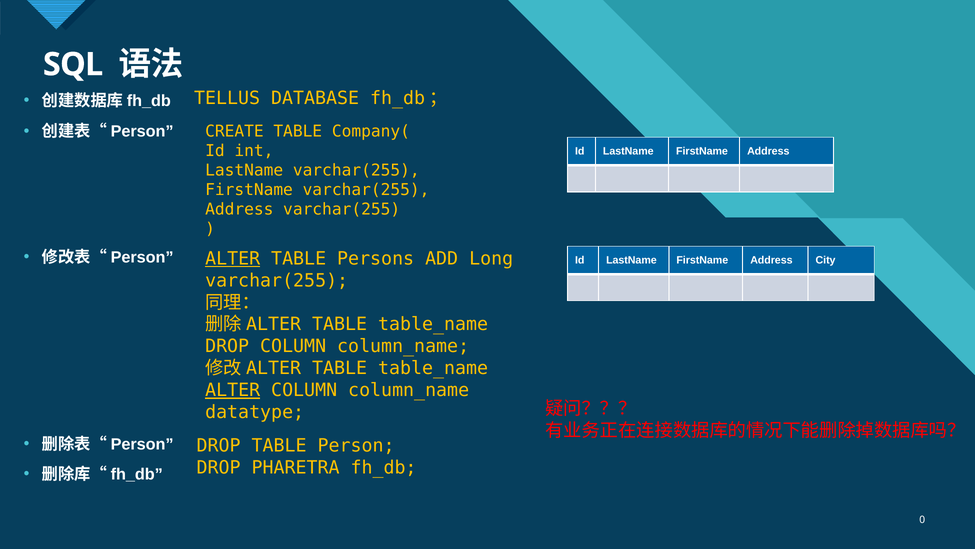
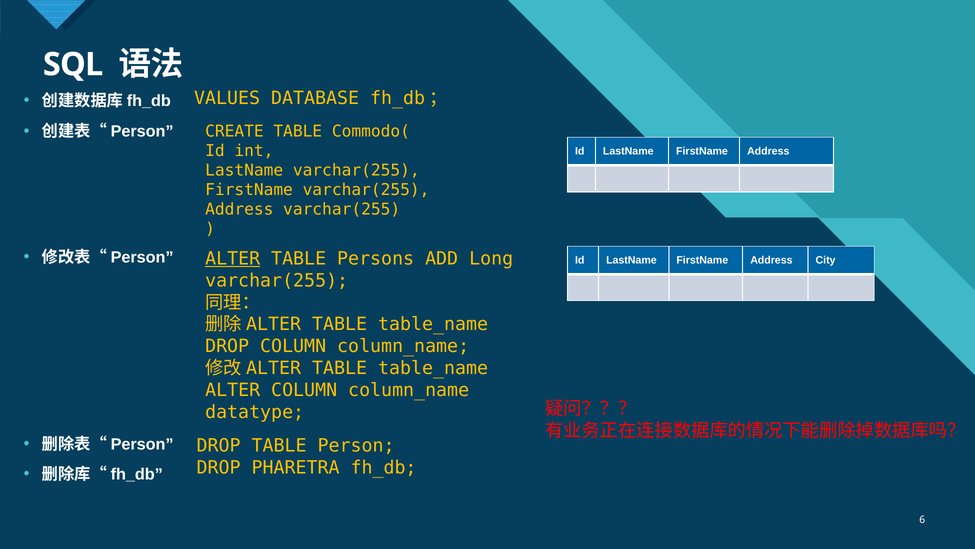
TELLUS: TELLUS -> VALUES (227, 98)
Company(: Company( -> Commodo( (371, 131)
ALTER underline: present -> none (233, 390)
0: 0 -> 6 (922, 520)
